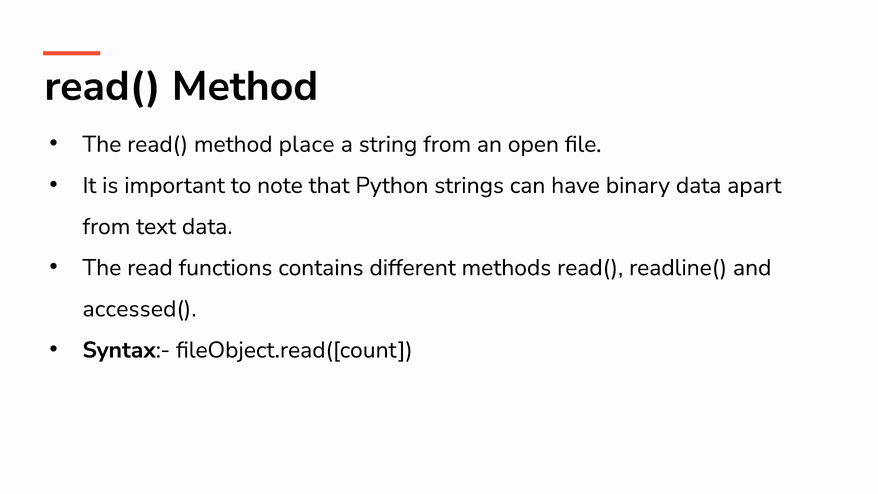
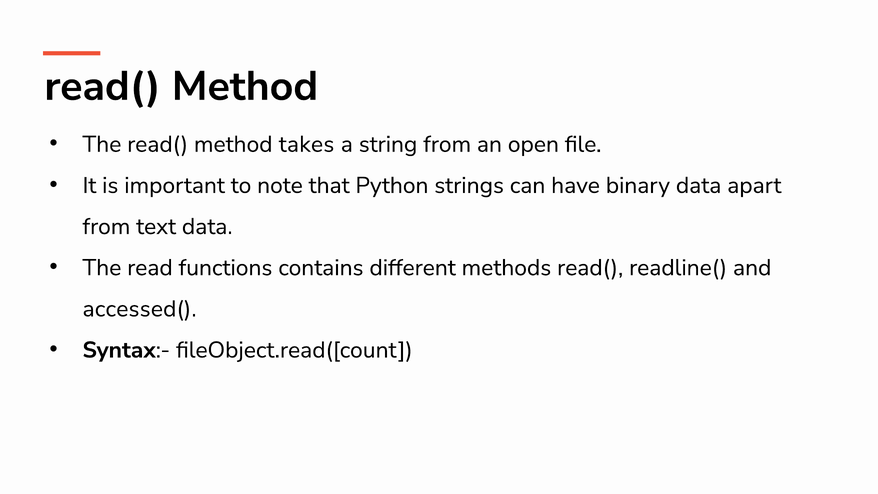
place: place -> takes (307, 144)
